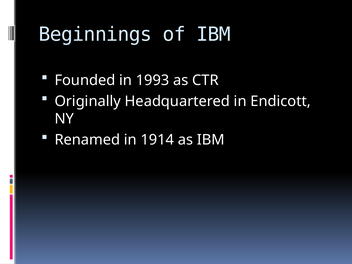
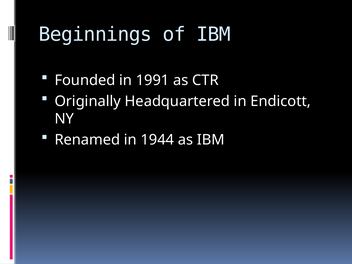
1993: 1993 -> 1991 (153, 80)
1914: 1914 -> 1944 (157, 140)
